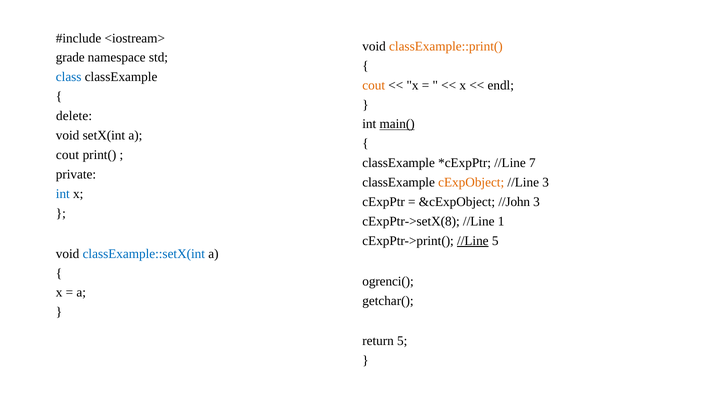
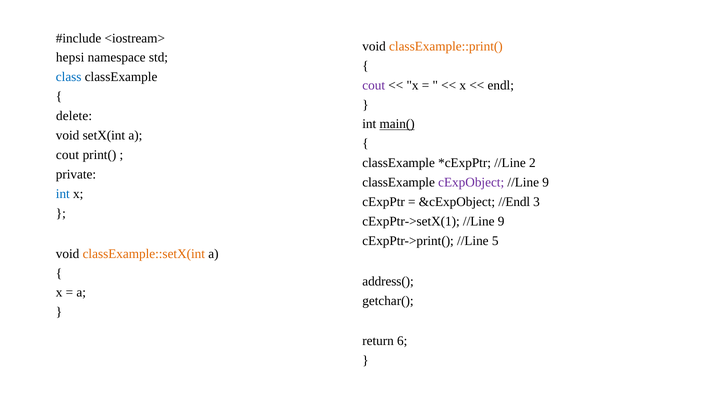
grade: grade -> hepsi (70, 58)
cout colour: orange -> purple (374, 85)
7: 7 -> 2 (532, 163)
cExpObject colour: orange -> purple (471, 182)
3: 3 -> 9 (546, 182)
//John: //John -> //Endl (514, 202)
cExpPtr->setX(8: cExpPtr->setX(8 -> cExpPtr->setX(1 (411, 221)
1: 1 -> 9 (501, 221)
//Line underline: present -> none (473, 241)
classExample::setX(int colour: blue -> orange (144, 253)
ogrenci(: ogrenci( -> address( (388, 281)
return 5: 5 -> 6 (402, 341)
